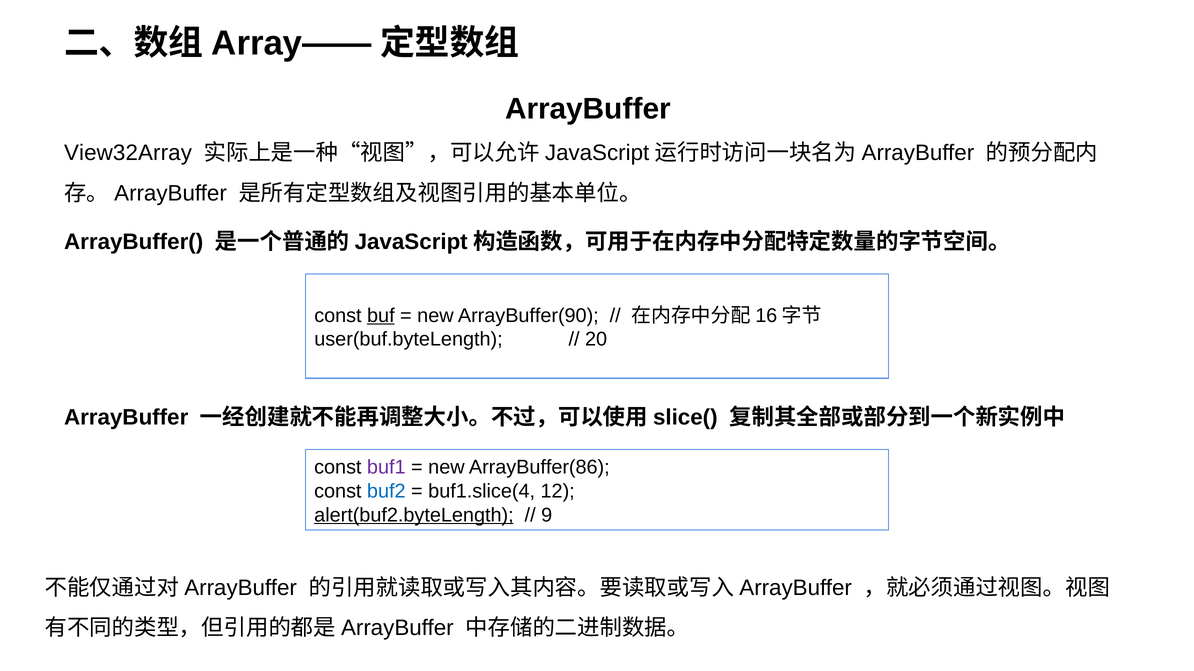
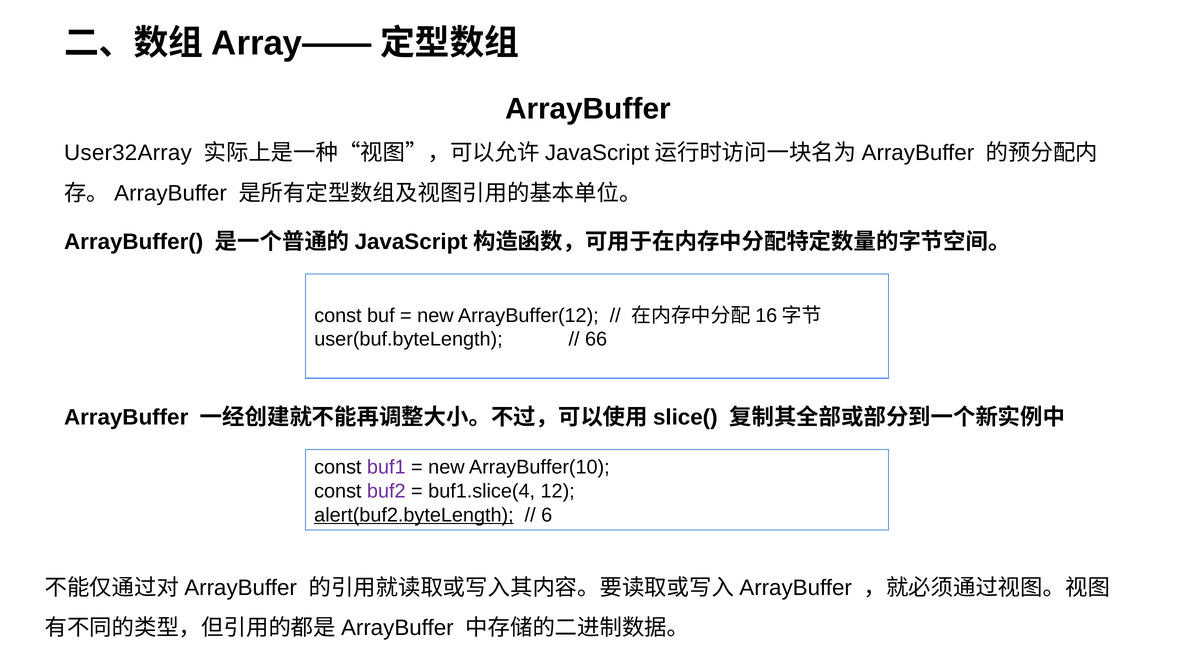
View32Array: View32Array -> User32Array (128, 153)
buf underline: present -> none (381, 316)
ArrayBuffer(90: ArrayBuffer(90 -> ArrayBuffer(12 (528, 316)
20: 20 -> 66 (596, 340)
ArrayBuffer(86: ArrayBuffer(86 -> ArrayBuffer(10 (539, 468)
buf2 colour: blue -> purple (386, 492)
9: 9 -> 6 (547, 516)
